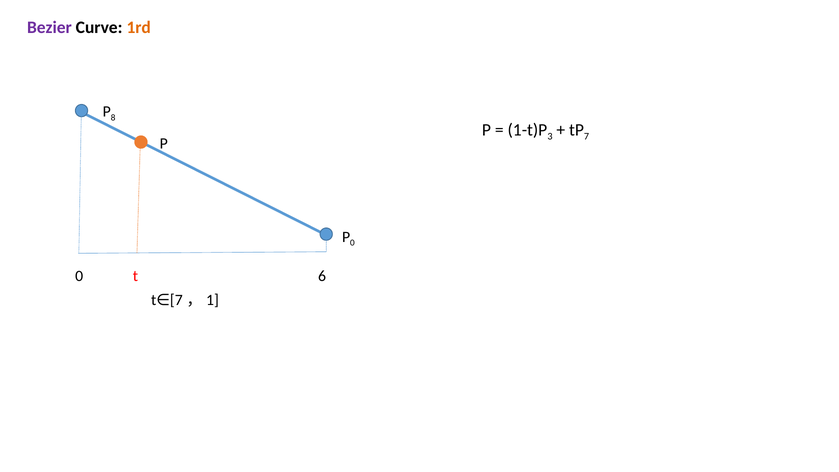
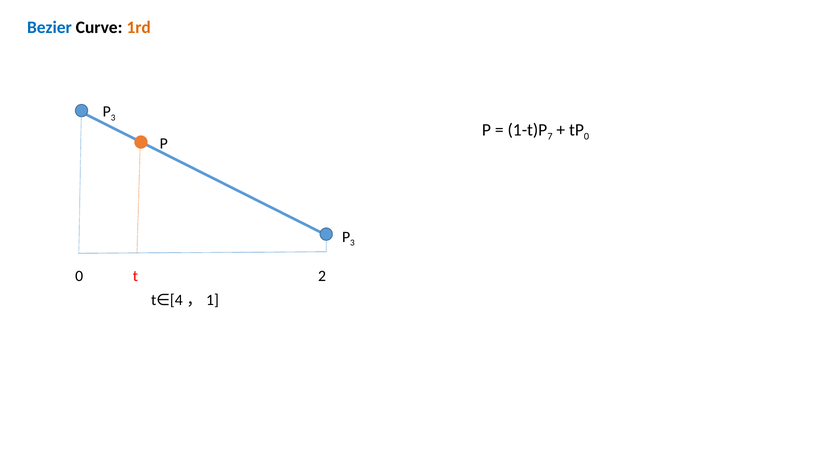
Bezier colour: purple -> blue (49, 27)
8: 8 -> 3 (113, 118)
3: 3 -> 7 (550, 137)
7: 7 -> 0 (587, 137)
0: 0 -> 3 (352, 243)
6: 6 -> 2 (322, 276)
t 7: 7 -> 4 (176, 300)
